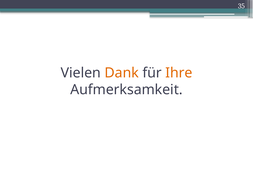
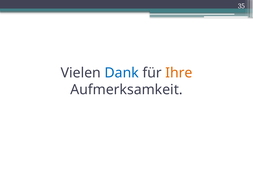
Dank colour: orange -> blue (122, 73)
